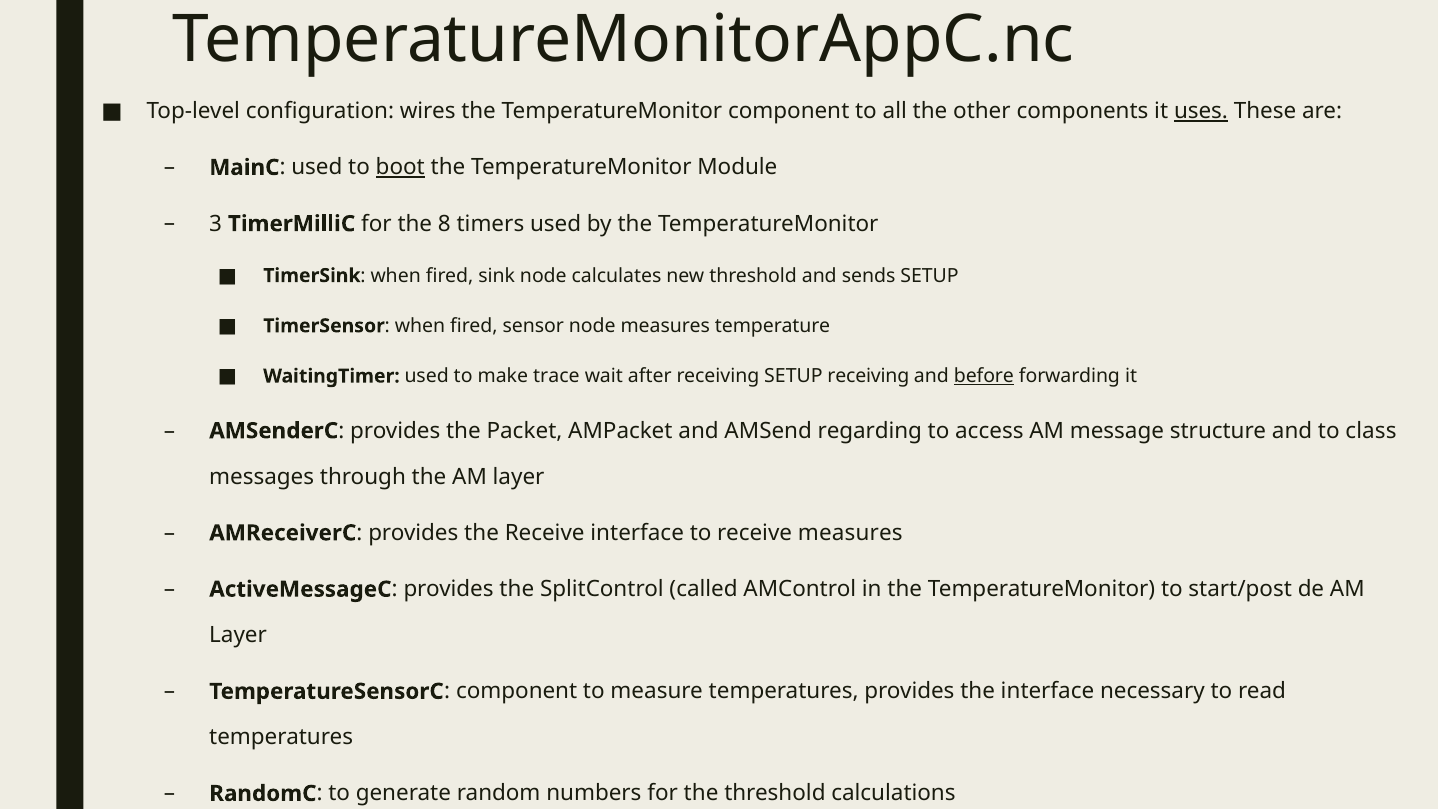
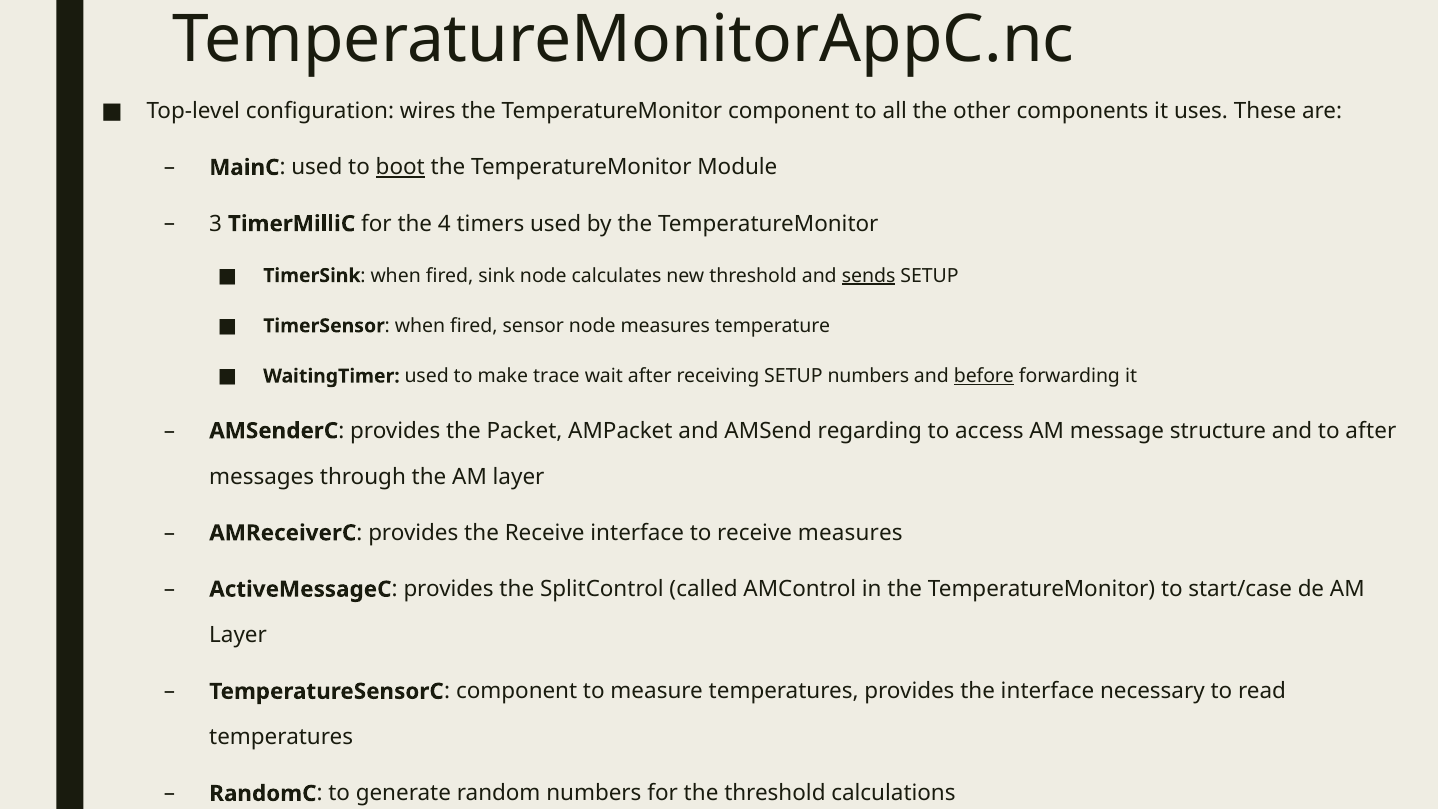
uses underline: present -> none (1201, 111)
8: 8 -> 4 (444, 224)
sends underline: none -> present (869, 276)
SETUP receiving: receiving -> numbers (868, 376)
to class: class -> after (1371, 431)
start/post: start/post -> start/case (1240, 589)
